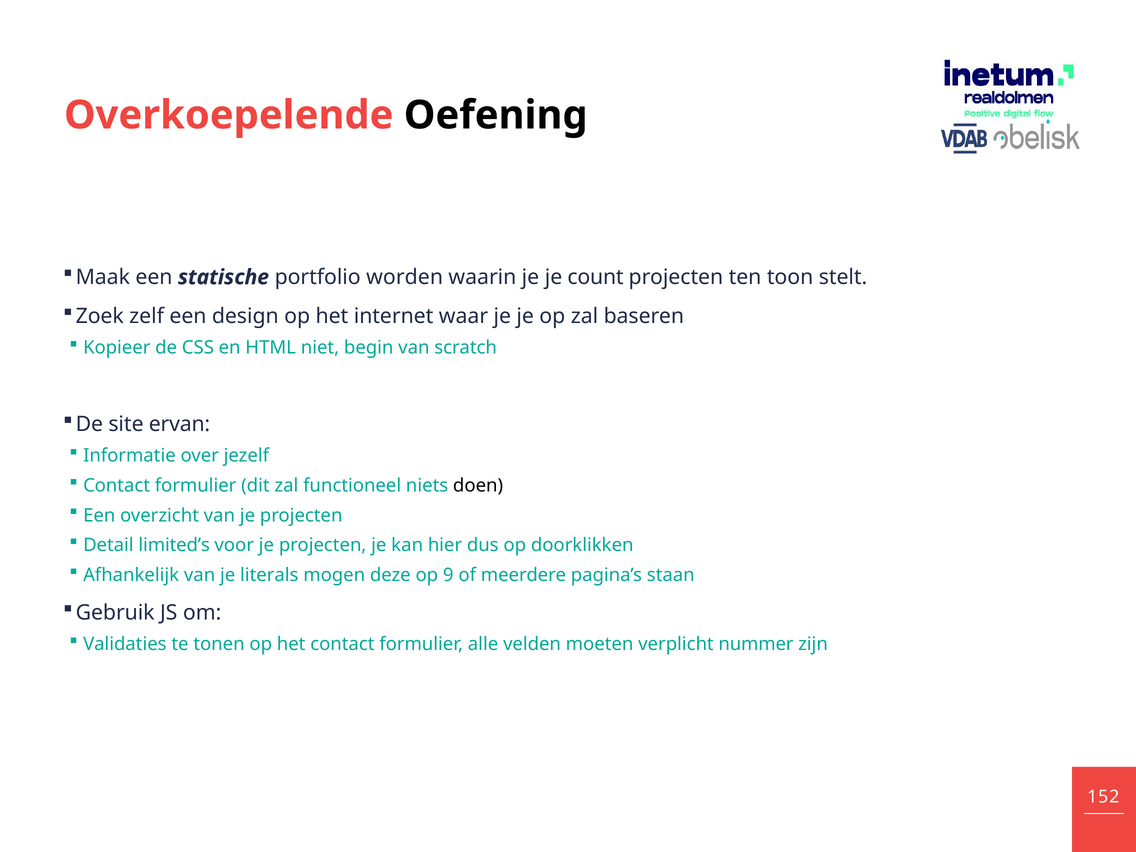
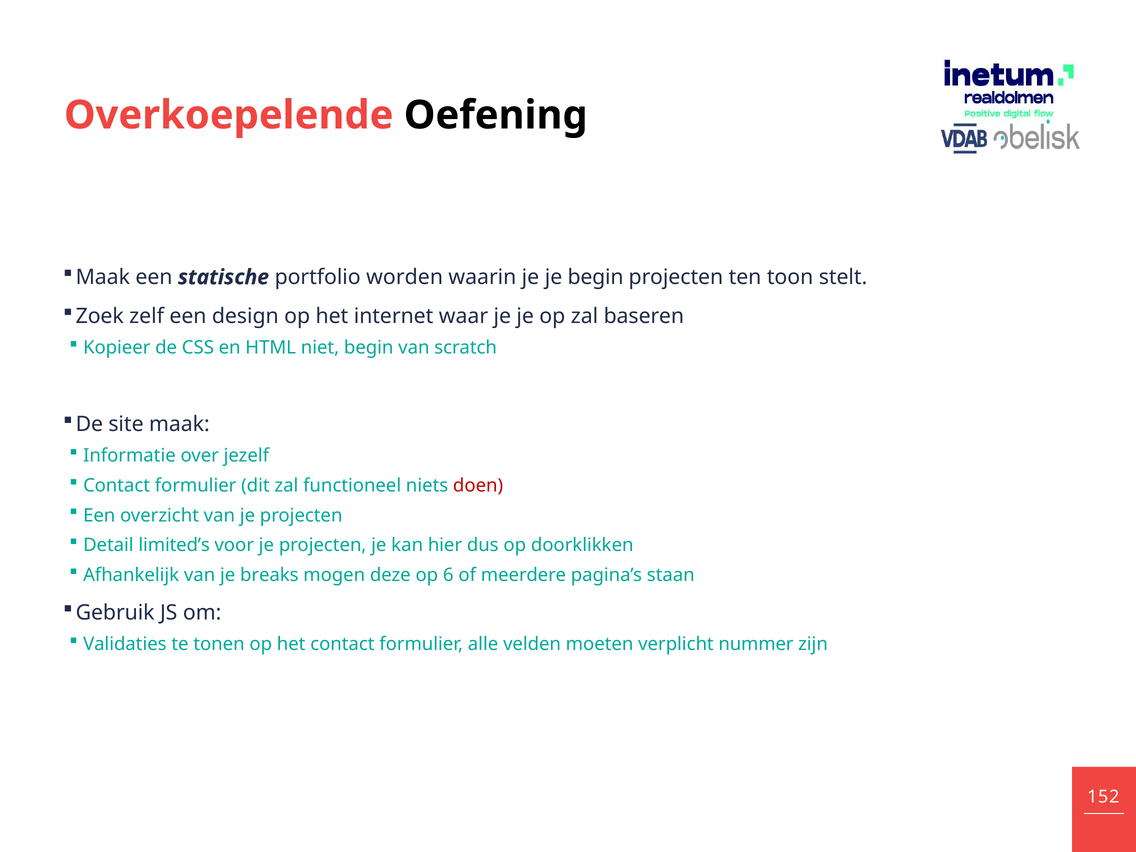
je count: count -> begin (596, 277)
site ervan: ervan -> maak (179, 424)
doen colour: black -> red (478, 485)
literals: literals -> breaks (269, 575)
9: 9 -> 6 (448, 575)
